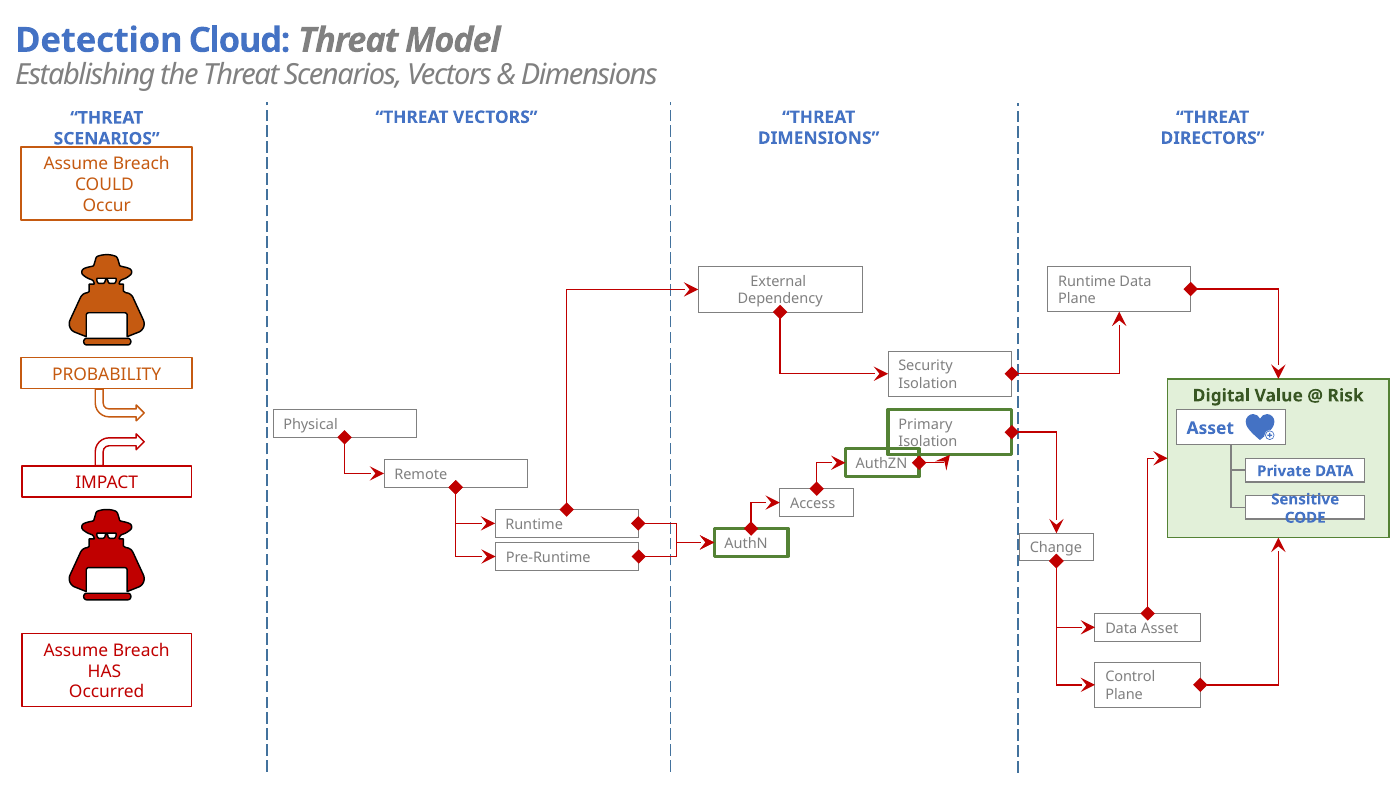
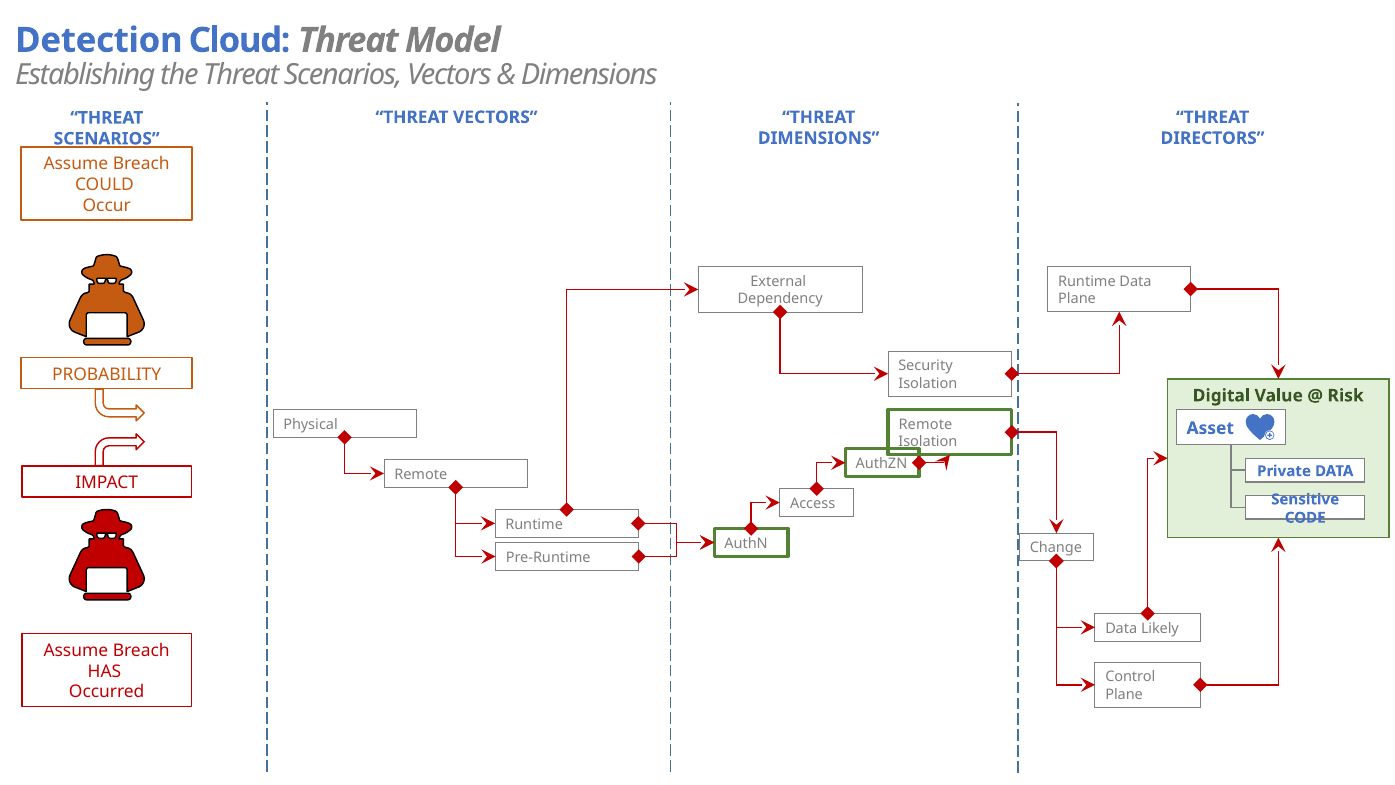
Primary: Primary -> Remote (925, 424)
Data Asset: Asset -> Likely (1160, 628)
